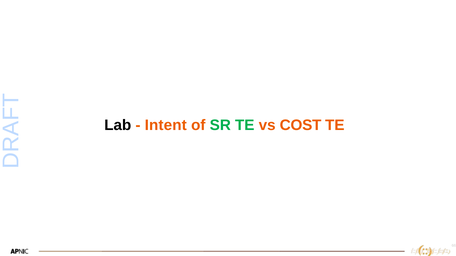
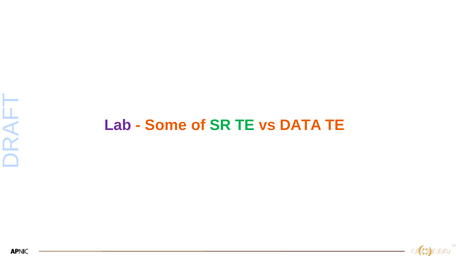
Lab colour: black -> purple (118, 126)
Intent: Intent -> Some (166, 126)
COST: COST -> DATA (301, 126)
